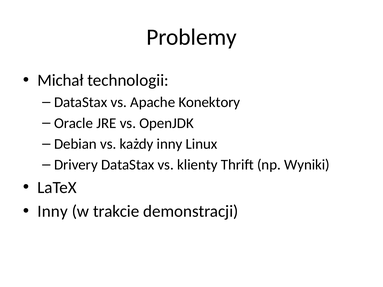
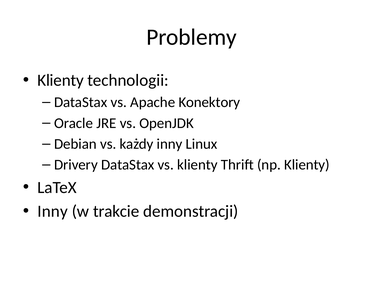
Michał: Michał -> Klienty (61, 80)
np Wyniki: Wyniki -> Klienty (307, 165)
